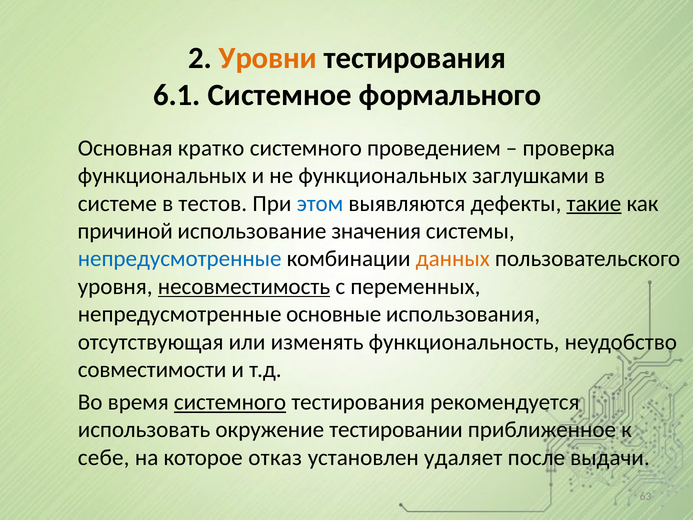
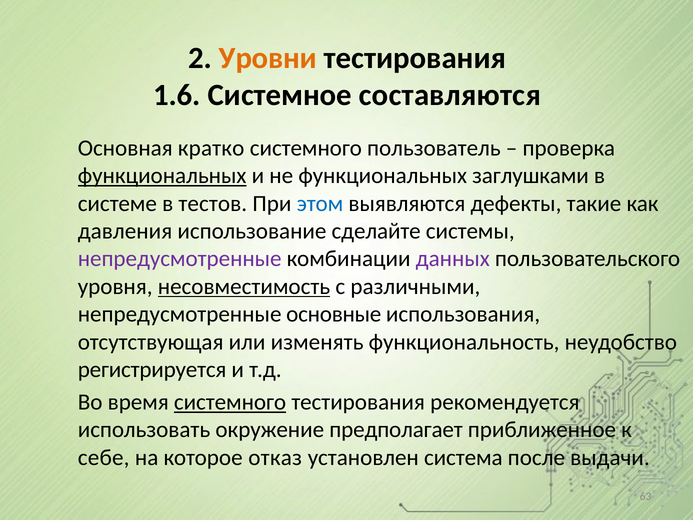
6.1: 6.1 -> 1.6 (177, 95)
формального: формального -> составляются (450, 95)
проведением: проведением -> пользователь (434, 148)
функциональных underline: none -> present (162, 176)
такие underline: present -> none (594, 203)
причиной: причиной -> давления (125, 231)
значения: значения -> сделайте (376, 231)
непредусмотренные colour: blue -> purple (180, 259)
данных colour: orange -> purple (453, 259)
переменных: переменных -> различными (415, 286)
совместимости: совместимости -> регистрируется (152, 370)
тестировании: тестировании -> предполагает (396, 430)
удаляет: удаляет -> система (463, 457)
